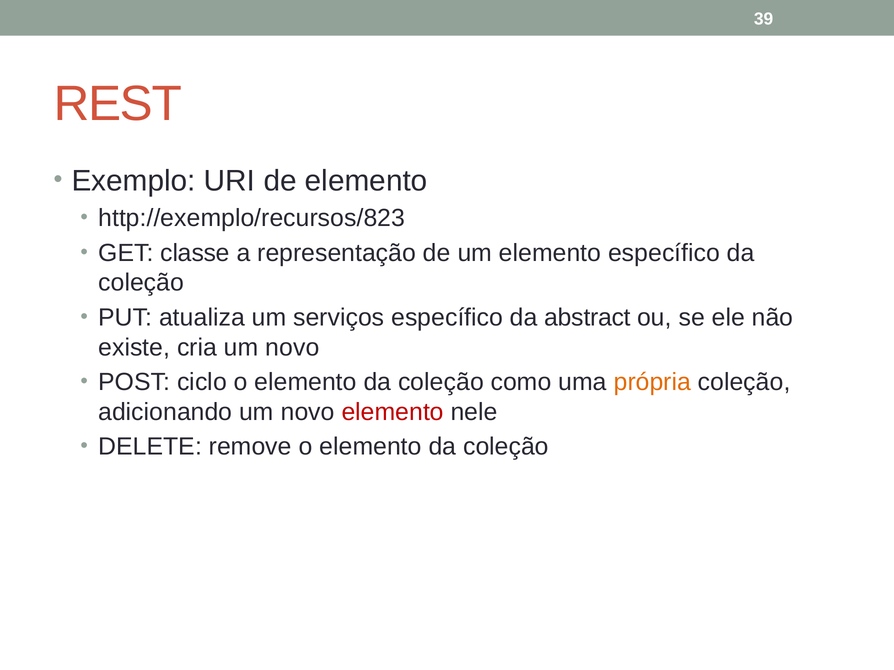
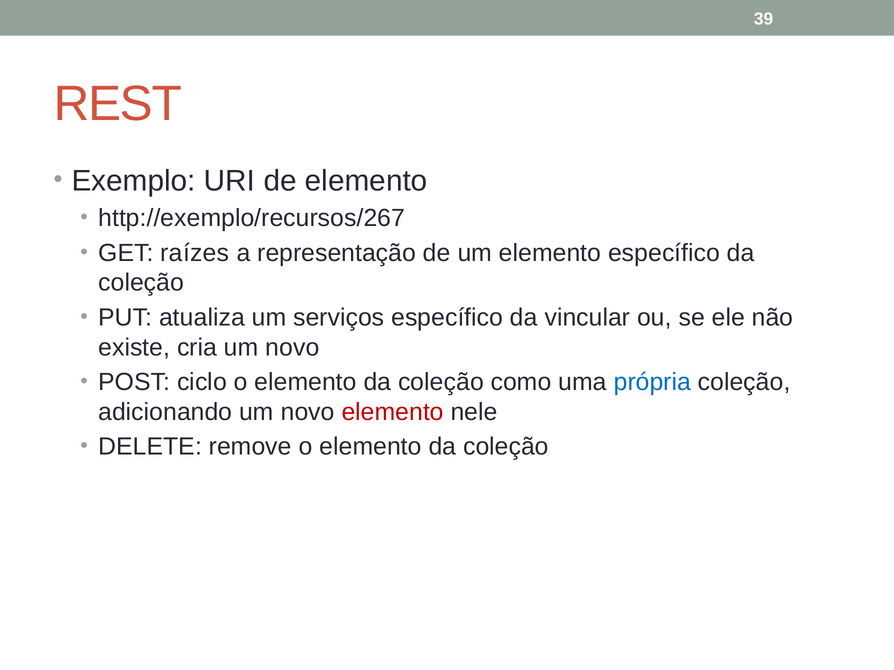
http://exemplo/recursos/823: http://exemplo/recursos/823 -> http://exemplo/recursos/267 (252, 218)
classe: classe -> raízes (195, 253)
abstract: abstract -> vincular (587, 318)
própria colour: orange -> blue (652, 382)
